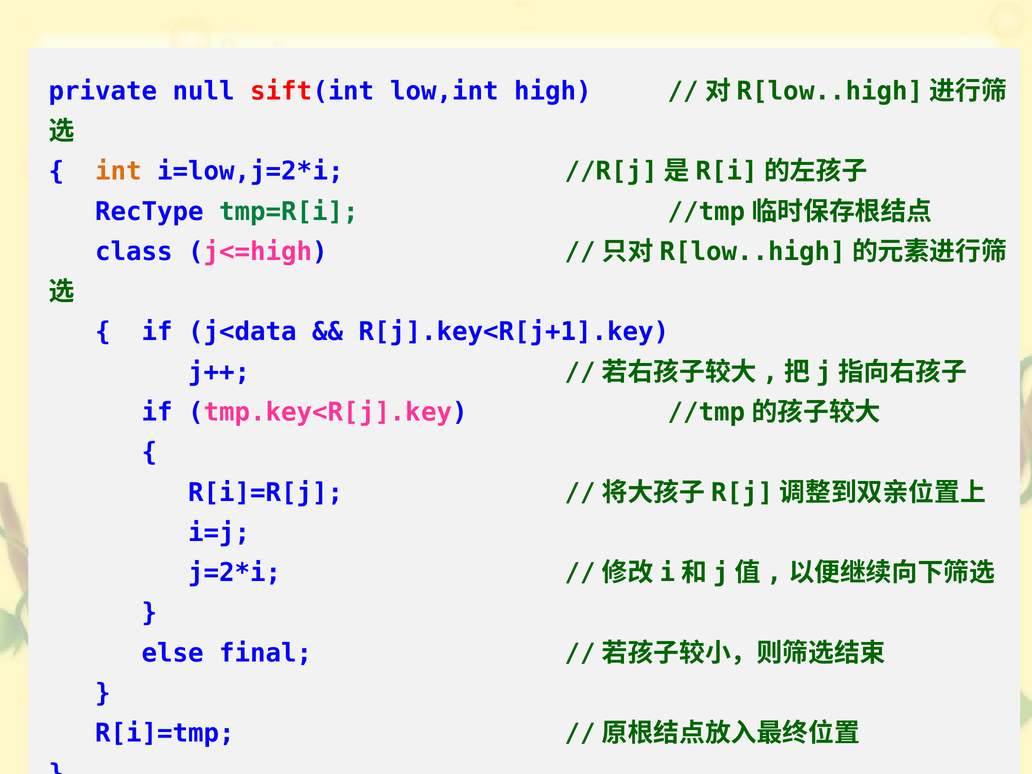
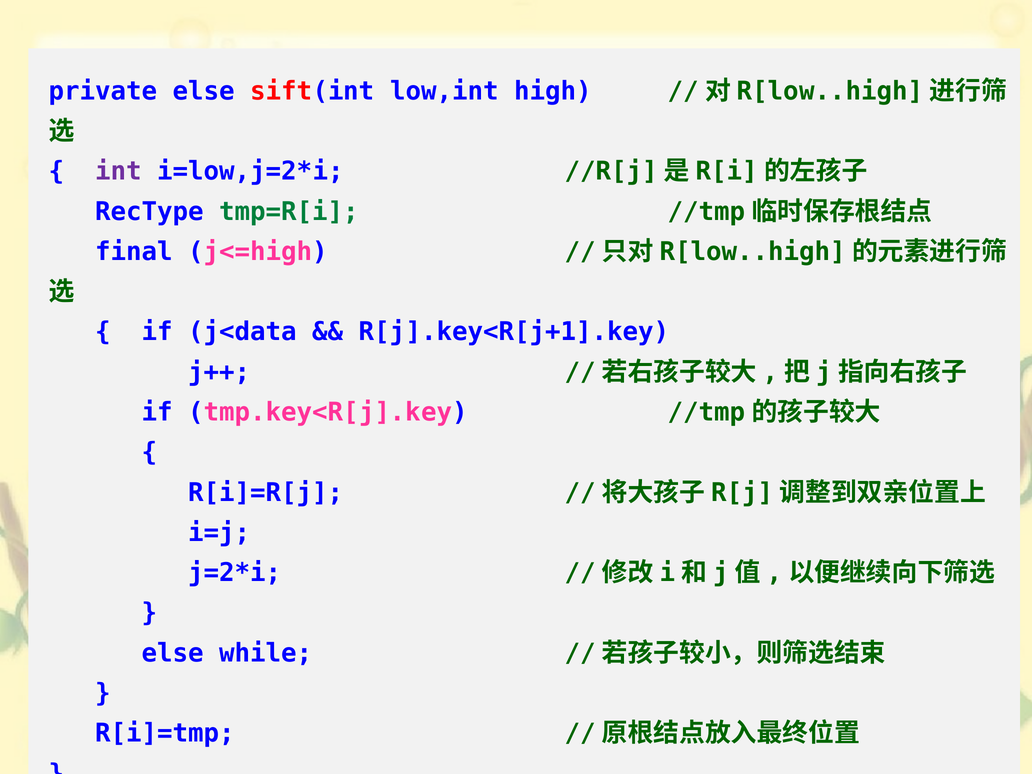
private null: null -> else (204, 91)
int colour: orange -> purple (118, 171)
class: class -> final (134, 252)
final: final -> while (266, 653)
